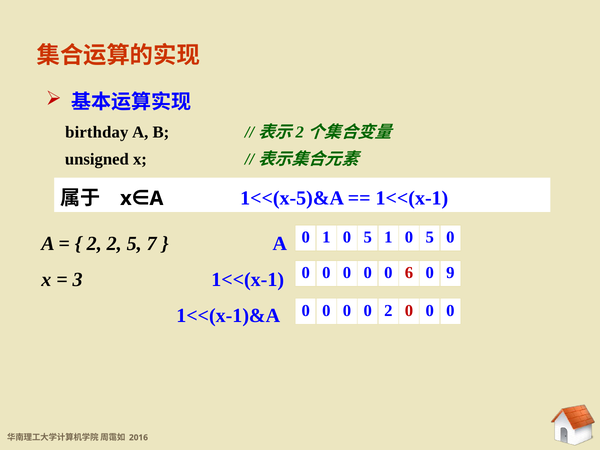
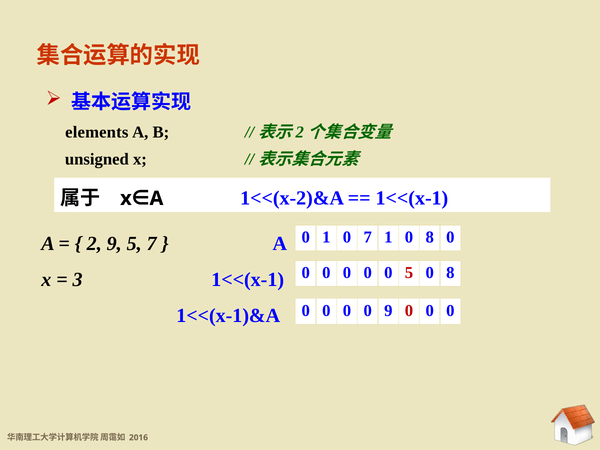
birthday: birthday -> elements (97, 132)
1<<(x-5)&A: 1<<(x-5)&A -> 1<<(x-2)&A (292, 198)
0 1 0 5: 5 -> 7 (368, 237)
5: 5 -> 8 (430, 237)
2 2: 2 -> 9 (114, 244)
0 6: 6 -> 5 (409, 273)
9: 9 -> 8 (450, 273)
0 2: 2 -> 9 (388, 311)
